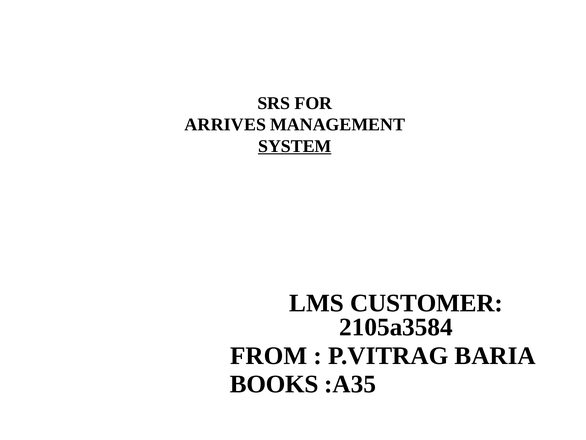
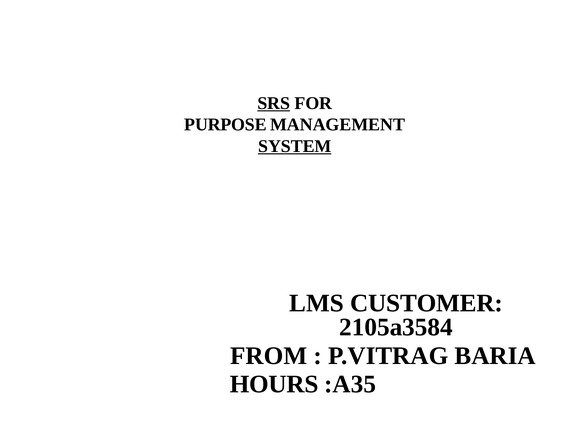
SRS underline: none -> present (274, 103)
ARRIVES: ARRIVES -> PURPOSE (225, 125)
BOOKS: BOOKS -> HOURS (274, 384)
